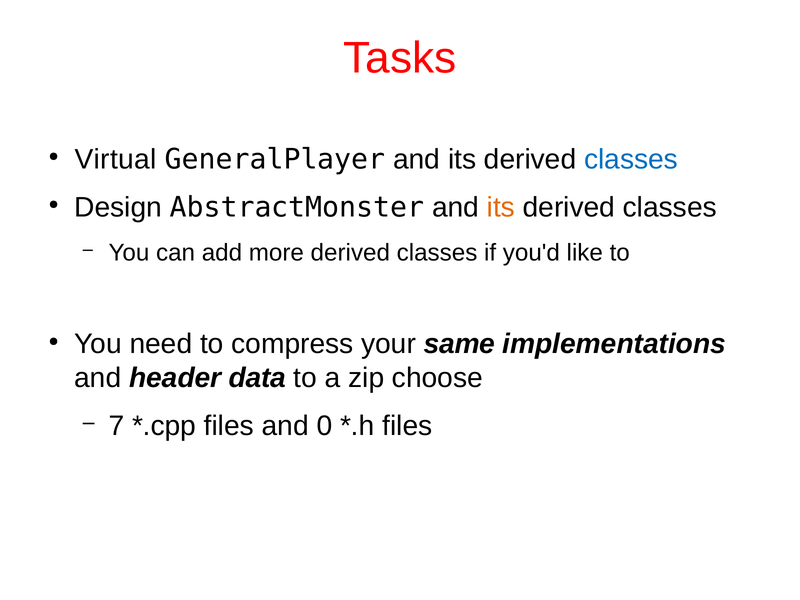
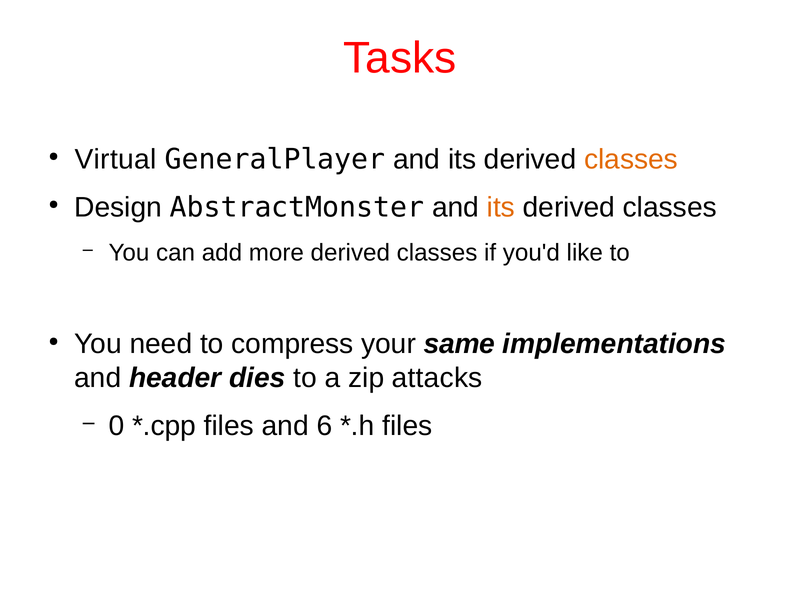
classes colour: blue -> orange (631, 159)
data: data -> dies (257, 378)
choose: choose -> attacks (437, 378)
7: 7 -> 0 (116, 426)
0: 0 -> 6 (324, 426)
